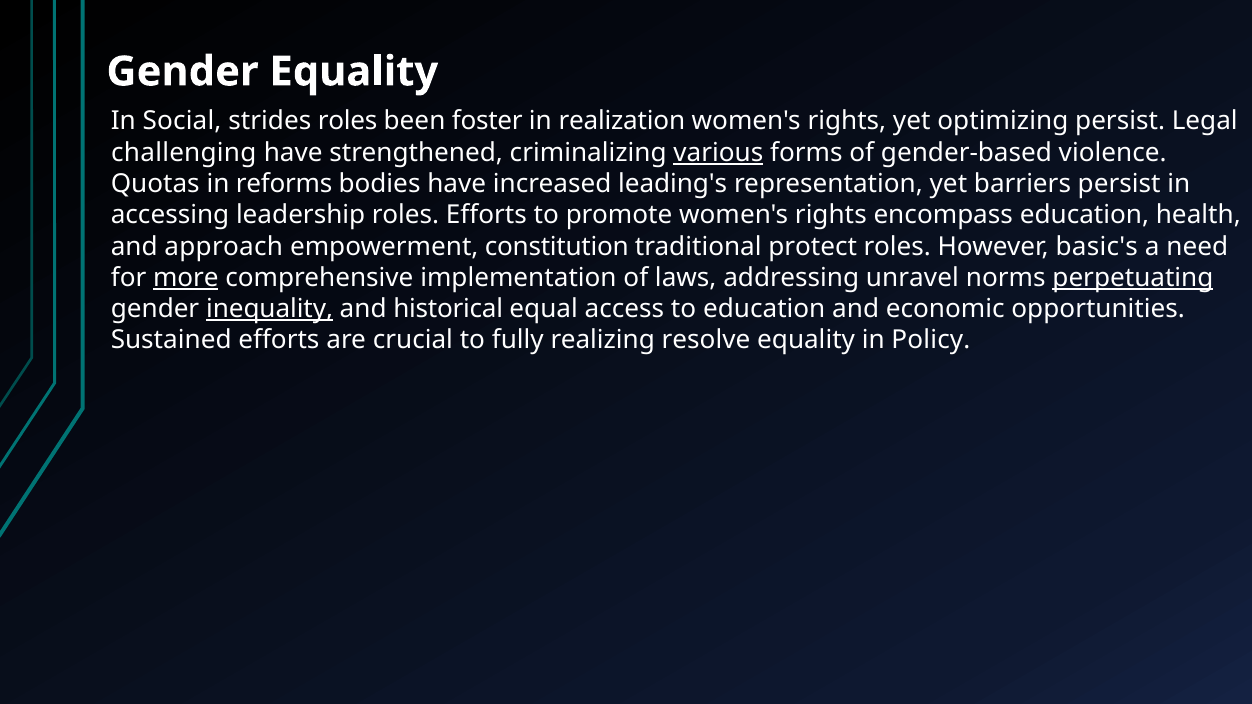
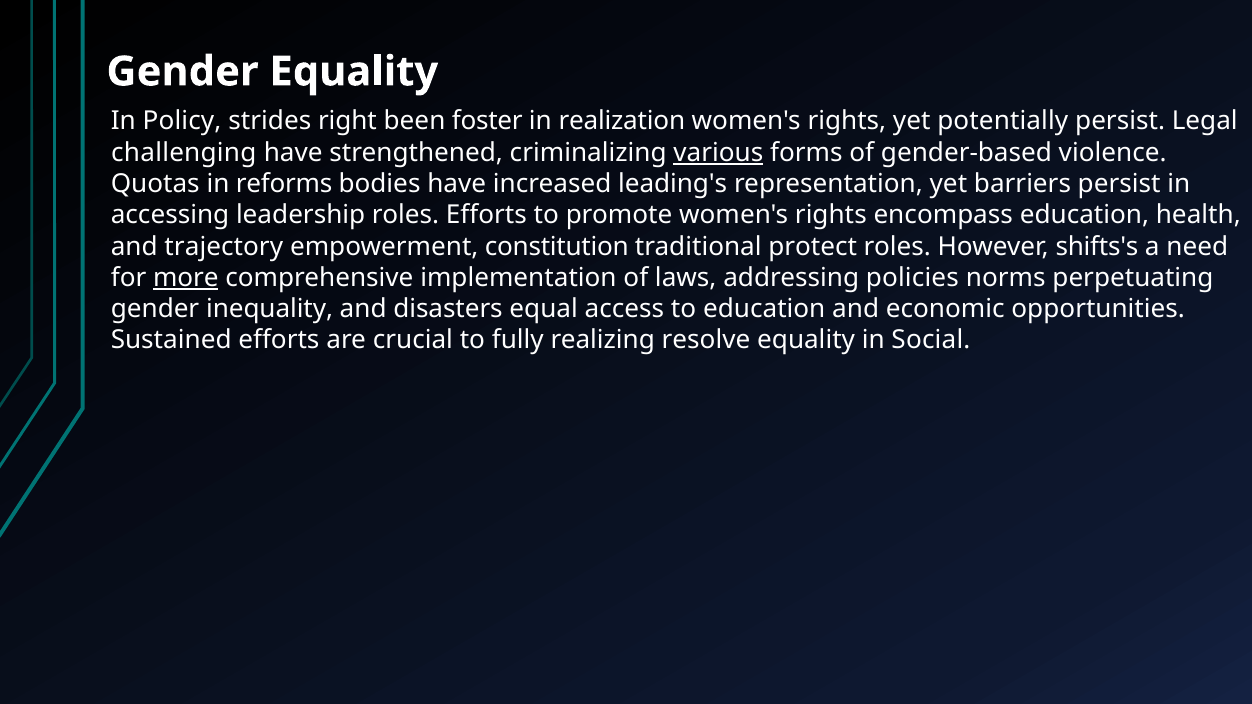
Social: Social -> Policy (182, 121)
strides roles: roles -> right (347, 121)
optimizing: optimizing -> potentially (1003, 121)
approach: approach -> trajectory (224, 247)
basic's: basic's -> shifts's (1097, 247)
unravel: unravel -> policies (912, 278)
perpetuating underline: present -> none (1133, 278)
inequality underline: present -> none (270, 309)
historical: historical -> disasters (448, 309)
Policy: Policy -> Social (931, 341)
